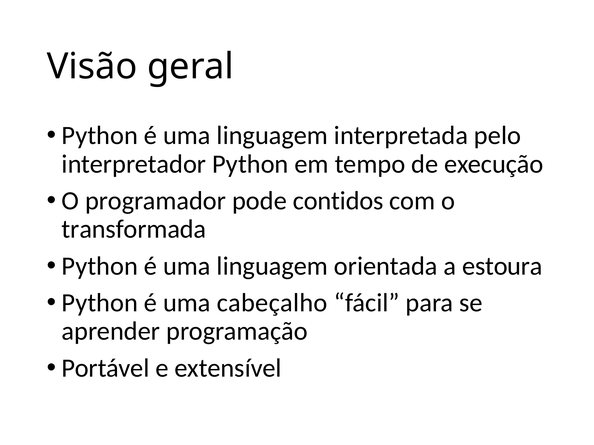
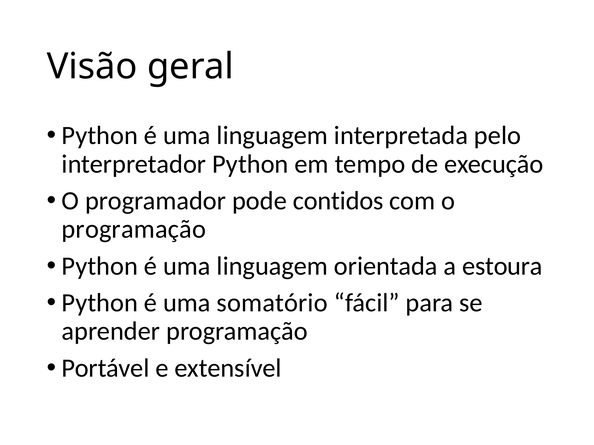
transformada: transformada -> programação (134, 230)
cabeçalho: cabeçalho -> somatório (272, 303)
